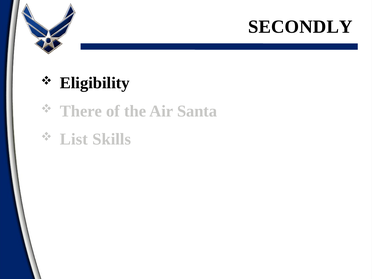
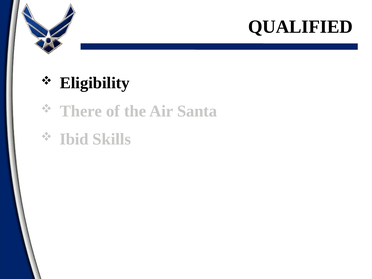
SECONDLY: SECONDLY -> QUALIFIED (300, 27)
List: List -> Ibid (74, 139)
